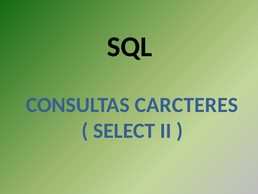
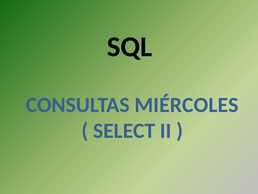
CARCTERES: CARCTERES -> MIÉRCOLES (186, 105)
